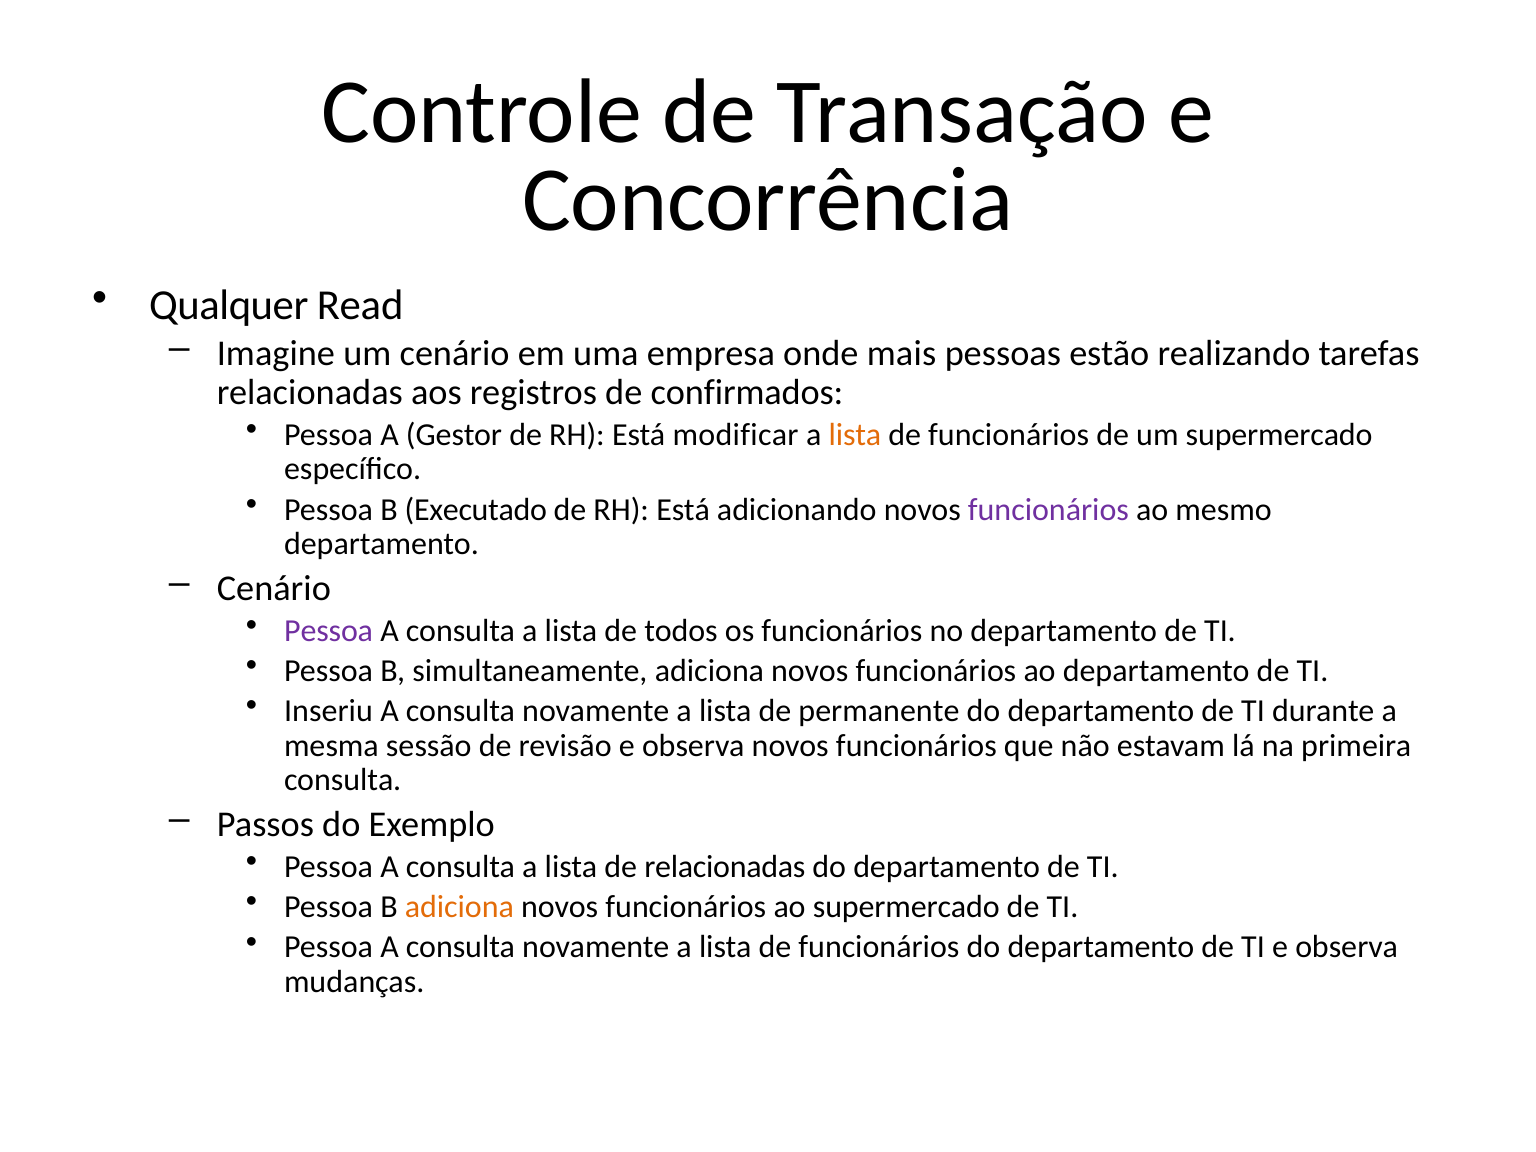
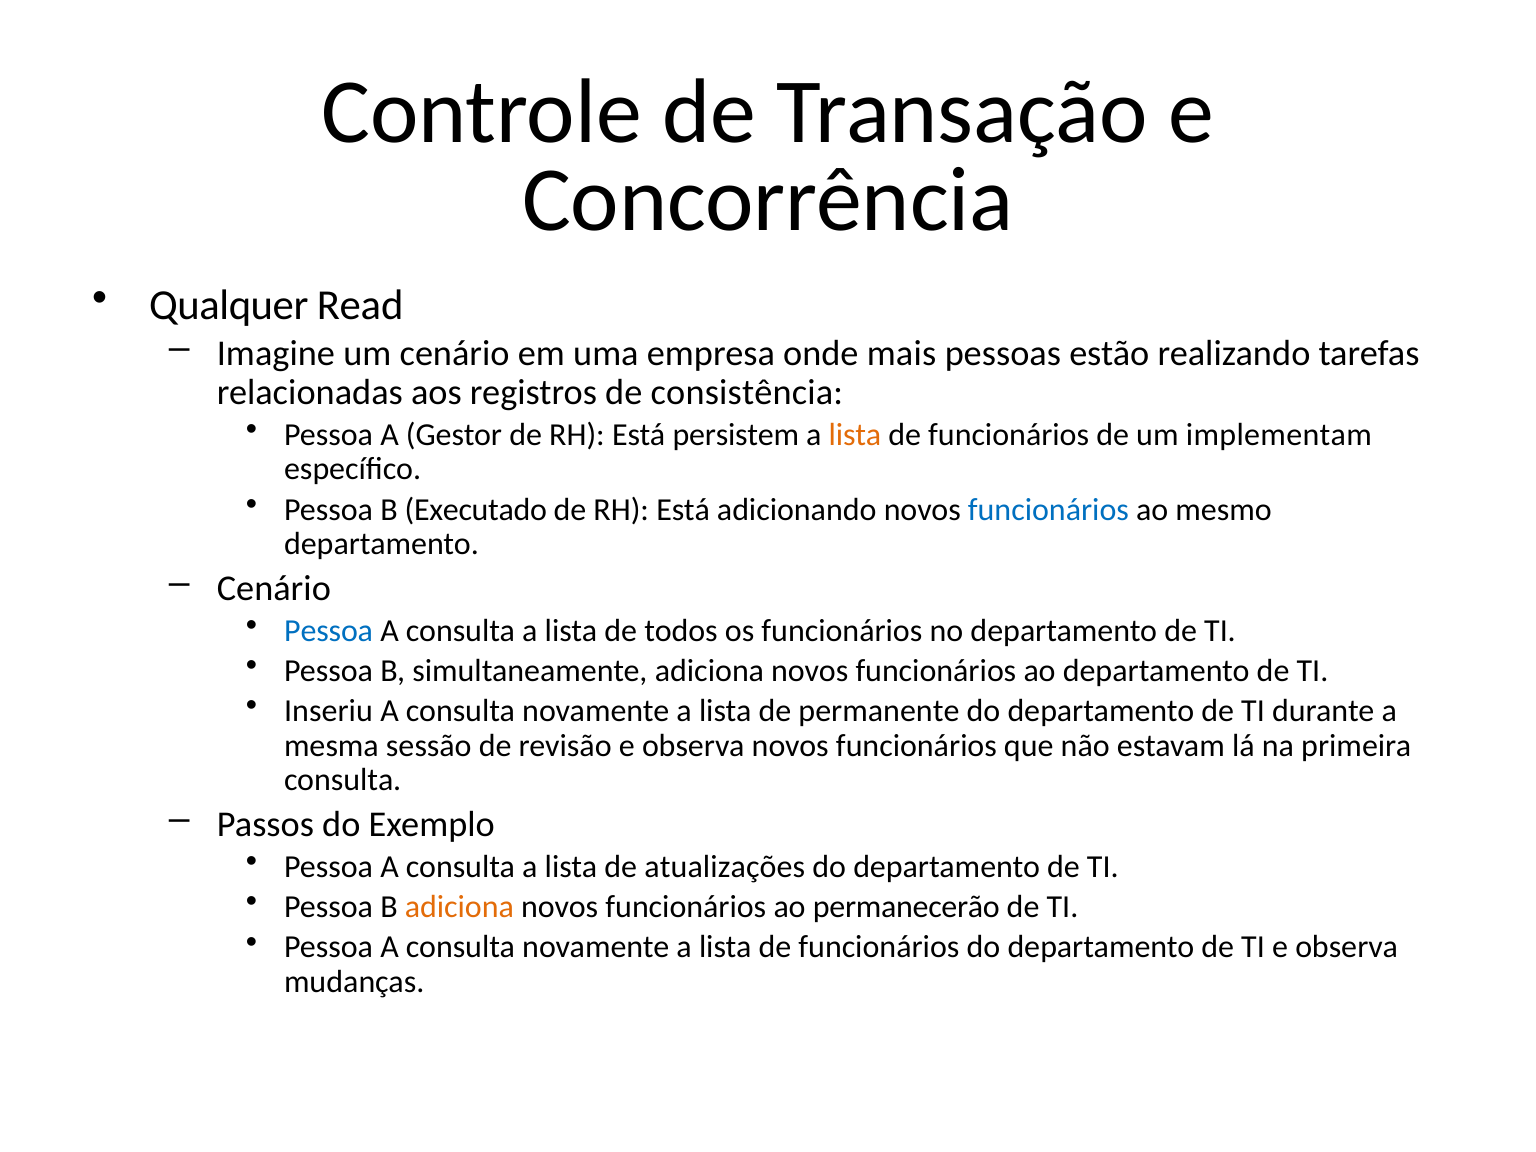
confirmados: confirmados -> consistência (747, 393)
modificar: modificar -> persistem (736, 435)
um supermercado: supermercado -> implementam (1279, 435)
funcionários colour: purple -> blue (1048, 510)
Pessoa colour: purple -> blue (329, 630)
de relacionadas: relacionadas -> atualizações (725, 866)
ao supermercado: supermercado -> permanecerão (906, 907)
